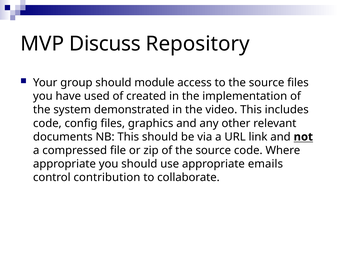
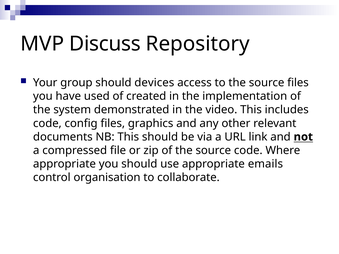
module: module -> devices (154, 83)
contribution: contribution -> organisation (107, 178)
